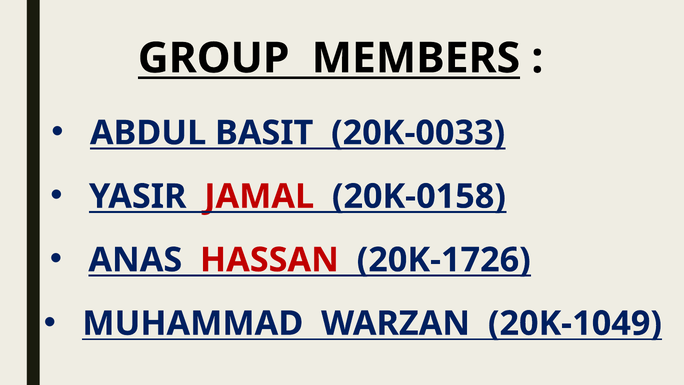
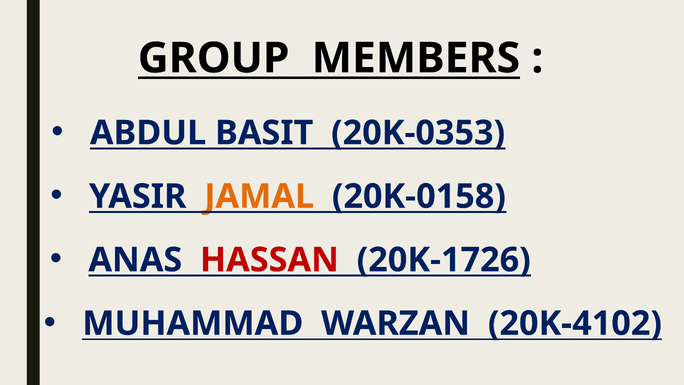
20K-0033: 20K-0033 -> 20K-0353 (418, 133)
JAMAL colour: red -> orange (259, 196)
20K-1049: 20K-1049 -> 20K-4102 (575, 323)
